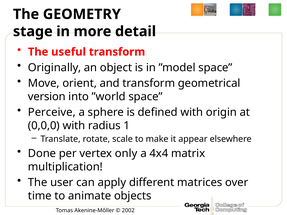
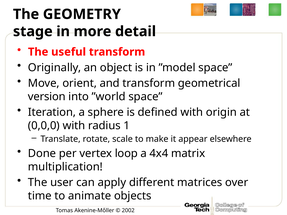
Perceive: Perceive -> Iteration (52, 112)
only: only -> loop (126, 154)
